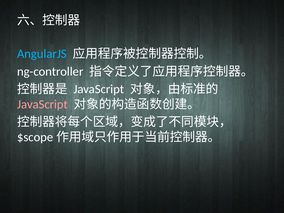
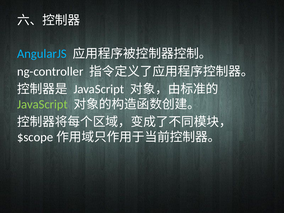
JavaScript colour: pink -> light green (42, 104)
